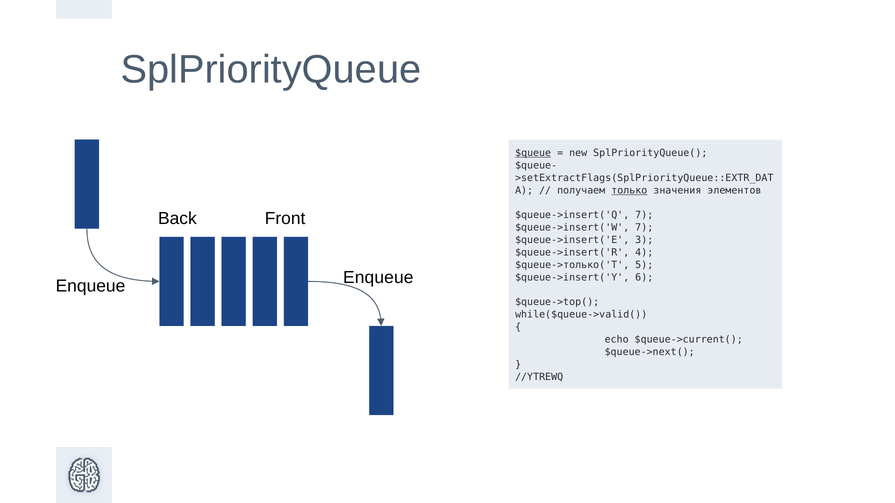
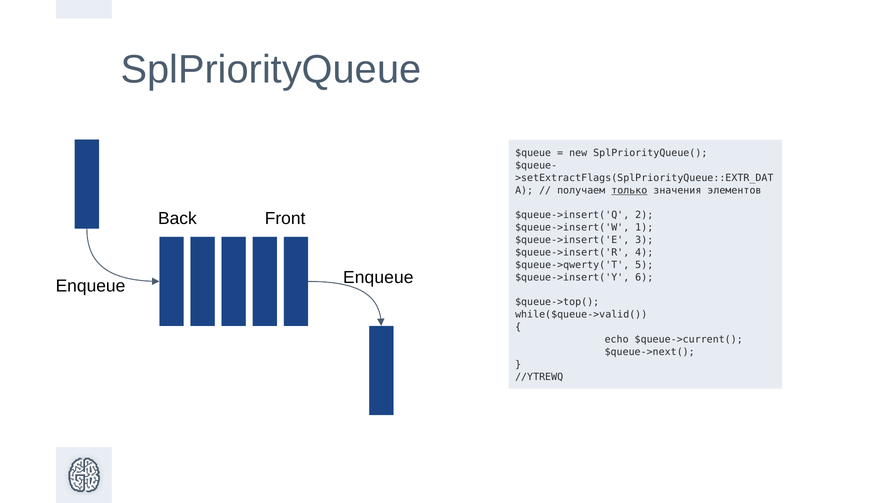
$queue underline: present -> none (533, 153)
$queue->insert('Q 7: 7 -> 2 (644, 215)
$queue->insert('W 7: 7 -> 1 (644, 228)
$queue->только('T: $queue->только('T -> $queue->qwerty('T (572, 265)
